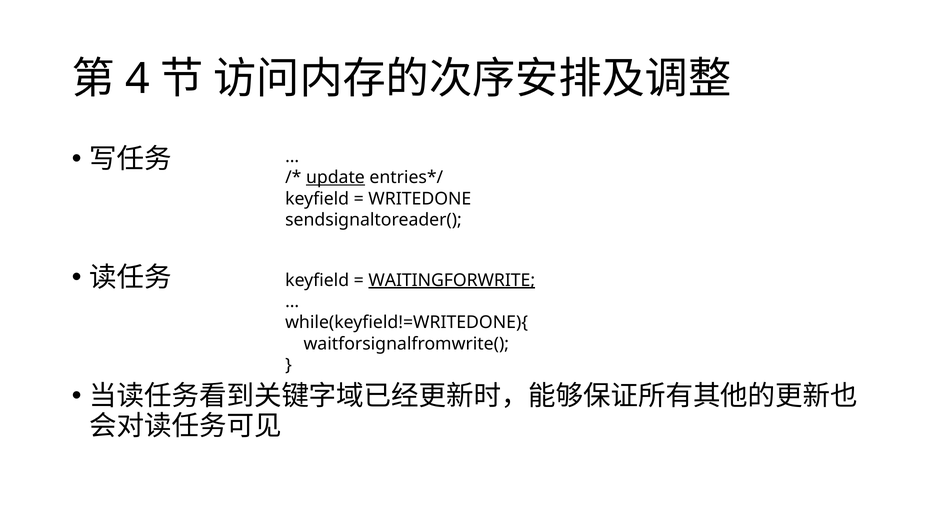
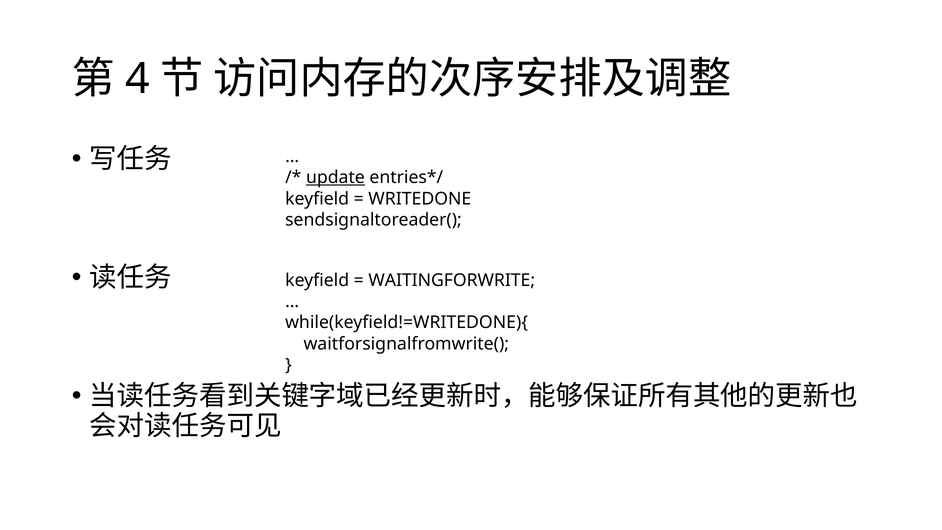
WAITINGFORWRITE underline: present -> none (452, 280)
